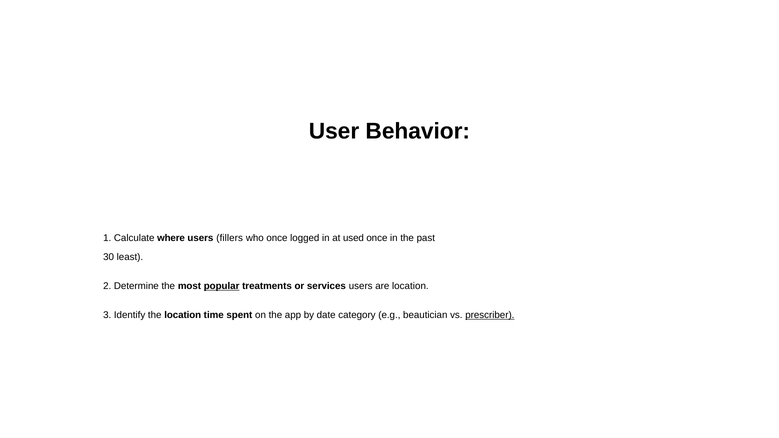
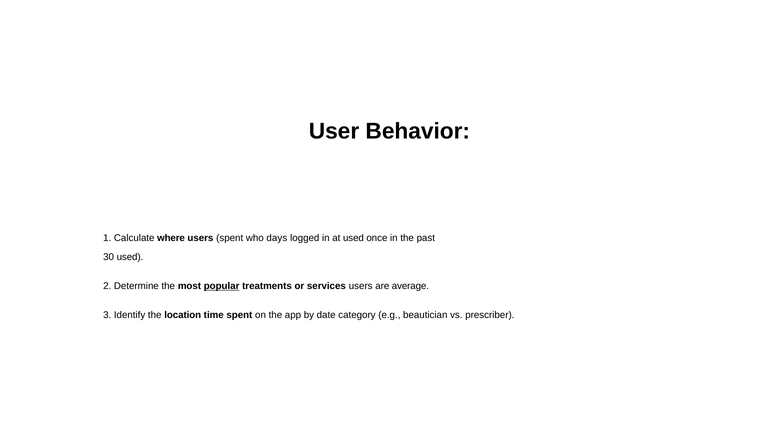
users fillers: fillers -> spent (230, 238)
who once: once -> days (277, 238)
30 least: least -> used (130, 257)
are location: location -> average (410, 286)
prescriber underline: present -> none (490, 315)
